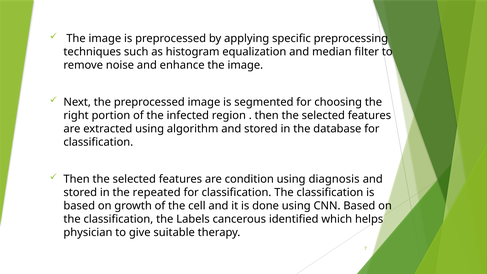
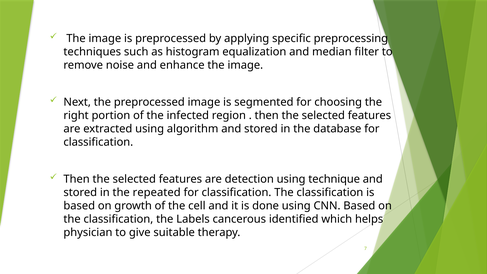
condition: condition -> detection (249, 179)
diagnosis: diagnosis -> technique (334, 179)
